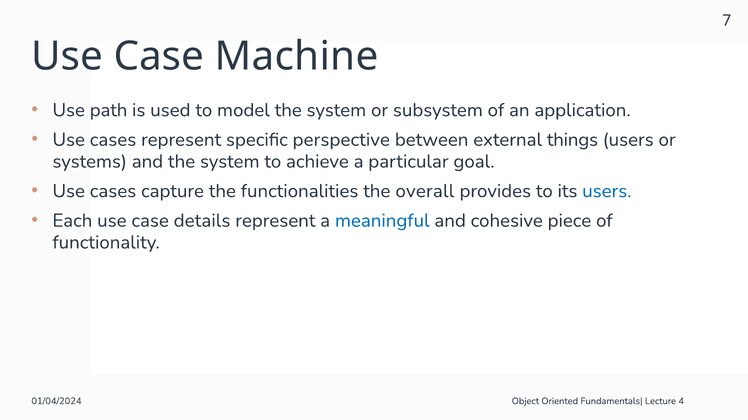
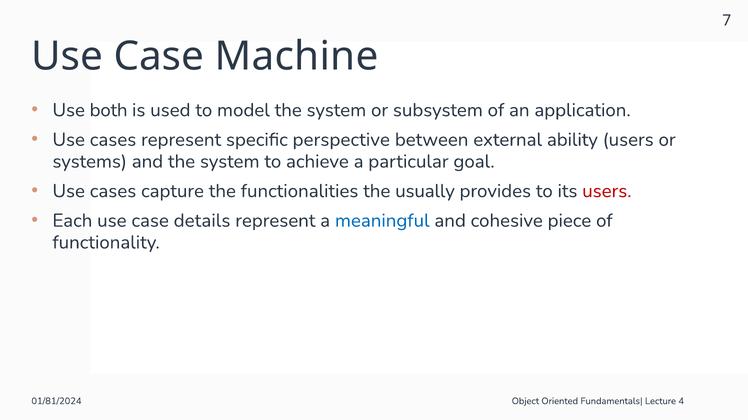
path: path -> both (109, 110)
things: things -> ability (572, 140)
overall: overall -> usually (425, 191)
users colour: blue -> red (607, 191)
01/04/2024: 01/04/2024 -> 01/81/2024 (56, 402)
